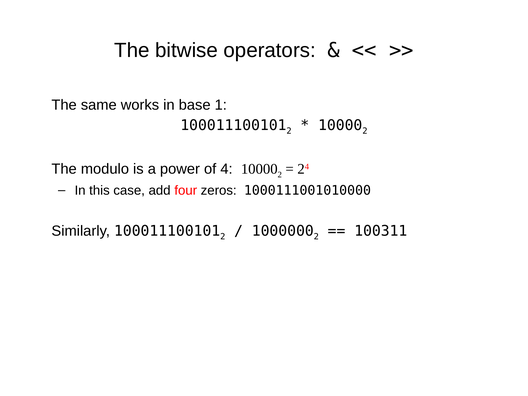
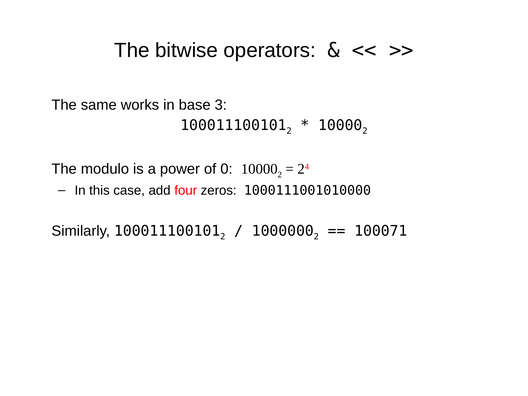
1: 1 -> 3 (221, 105)
4: 4 -> 0 (226, 169)
100311: 100311 -> 100071 (381, 231)
